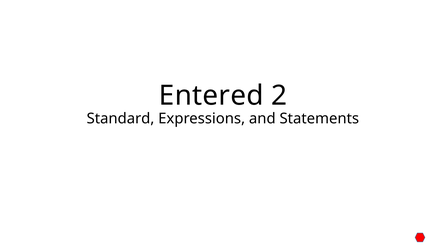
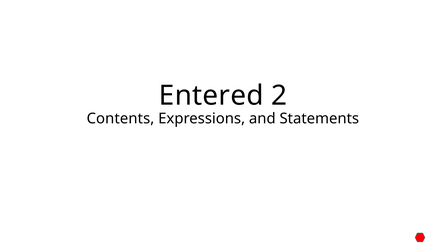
Standard: Standard -> Contents (120, 119)
